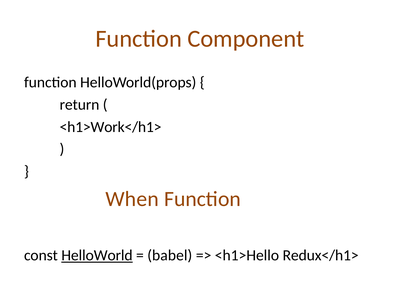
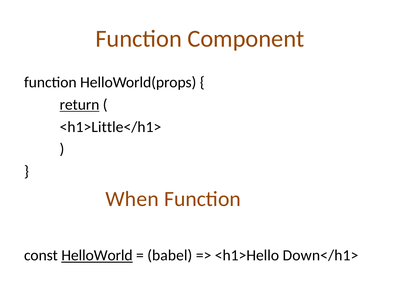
return underline: none -> present (80, 105)
<h1>Work</h1>: <h1>Work</h1> -> <h1>Little</h1> (110, 127)
Redux</h1>: Redux</h1> -> Down</h1> (320, 255)
